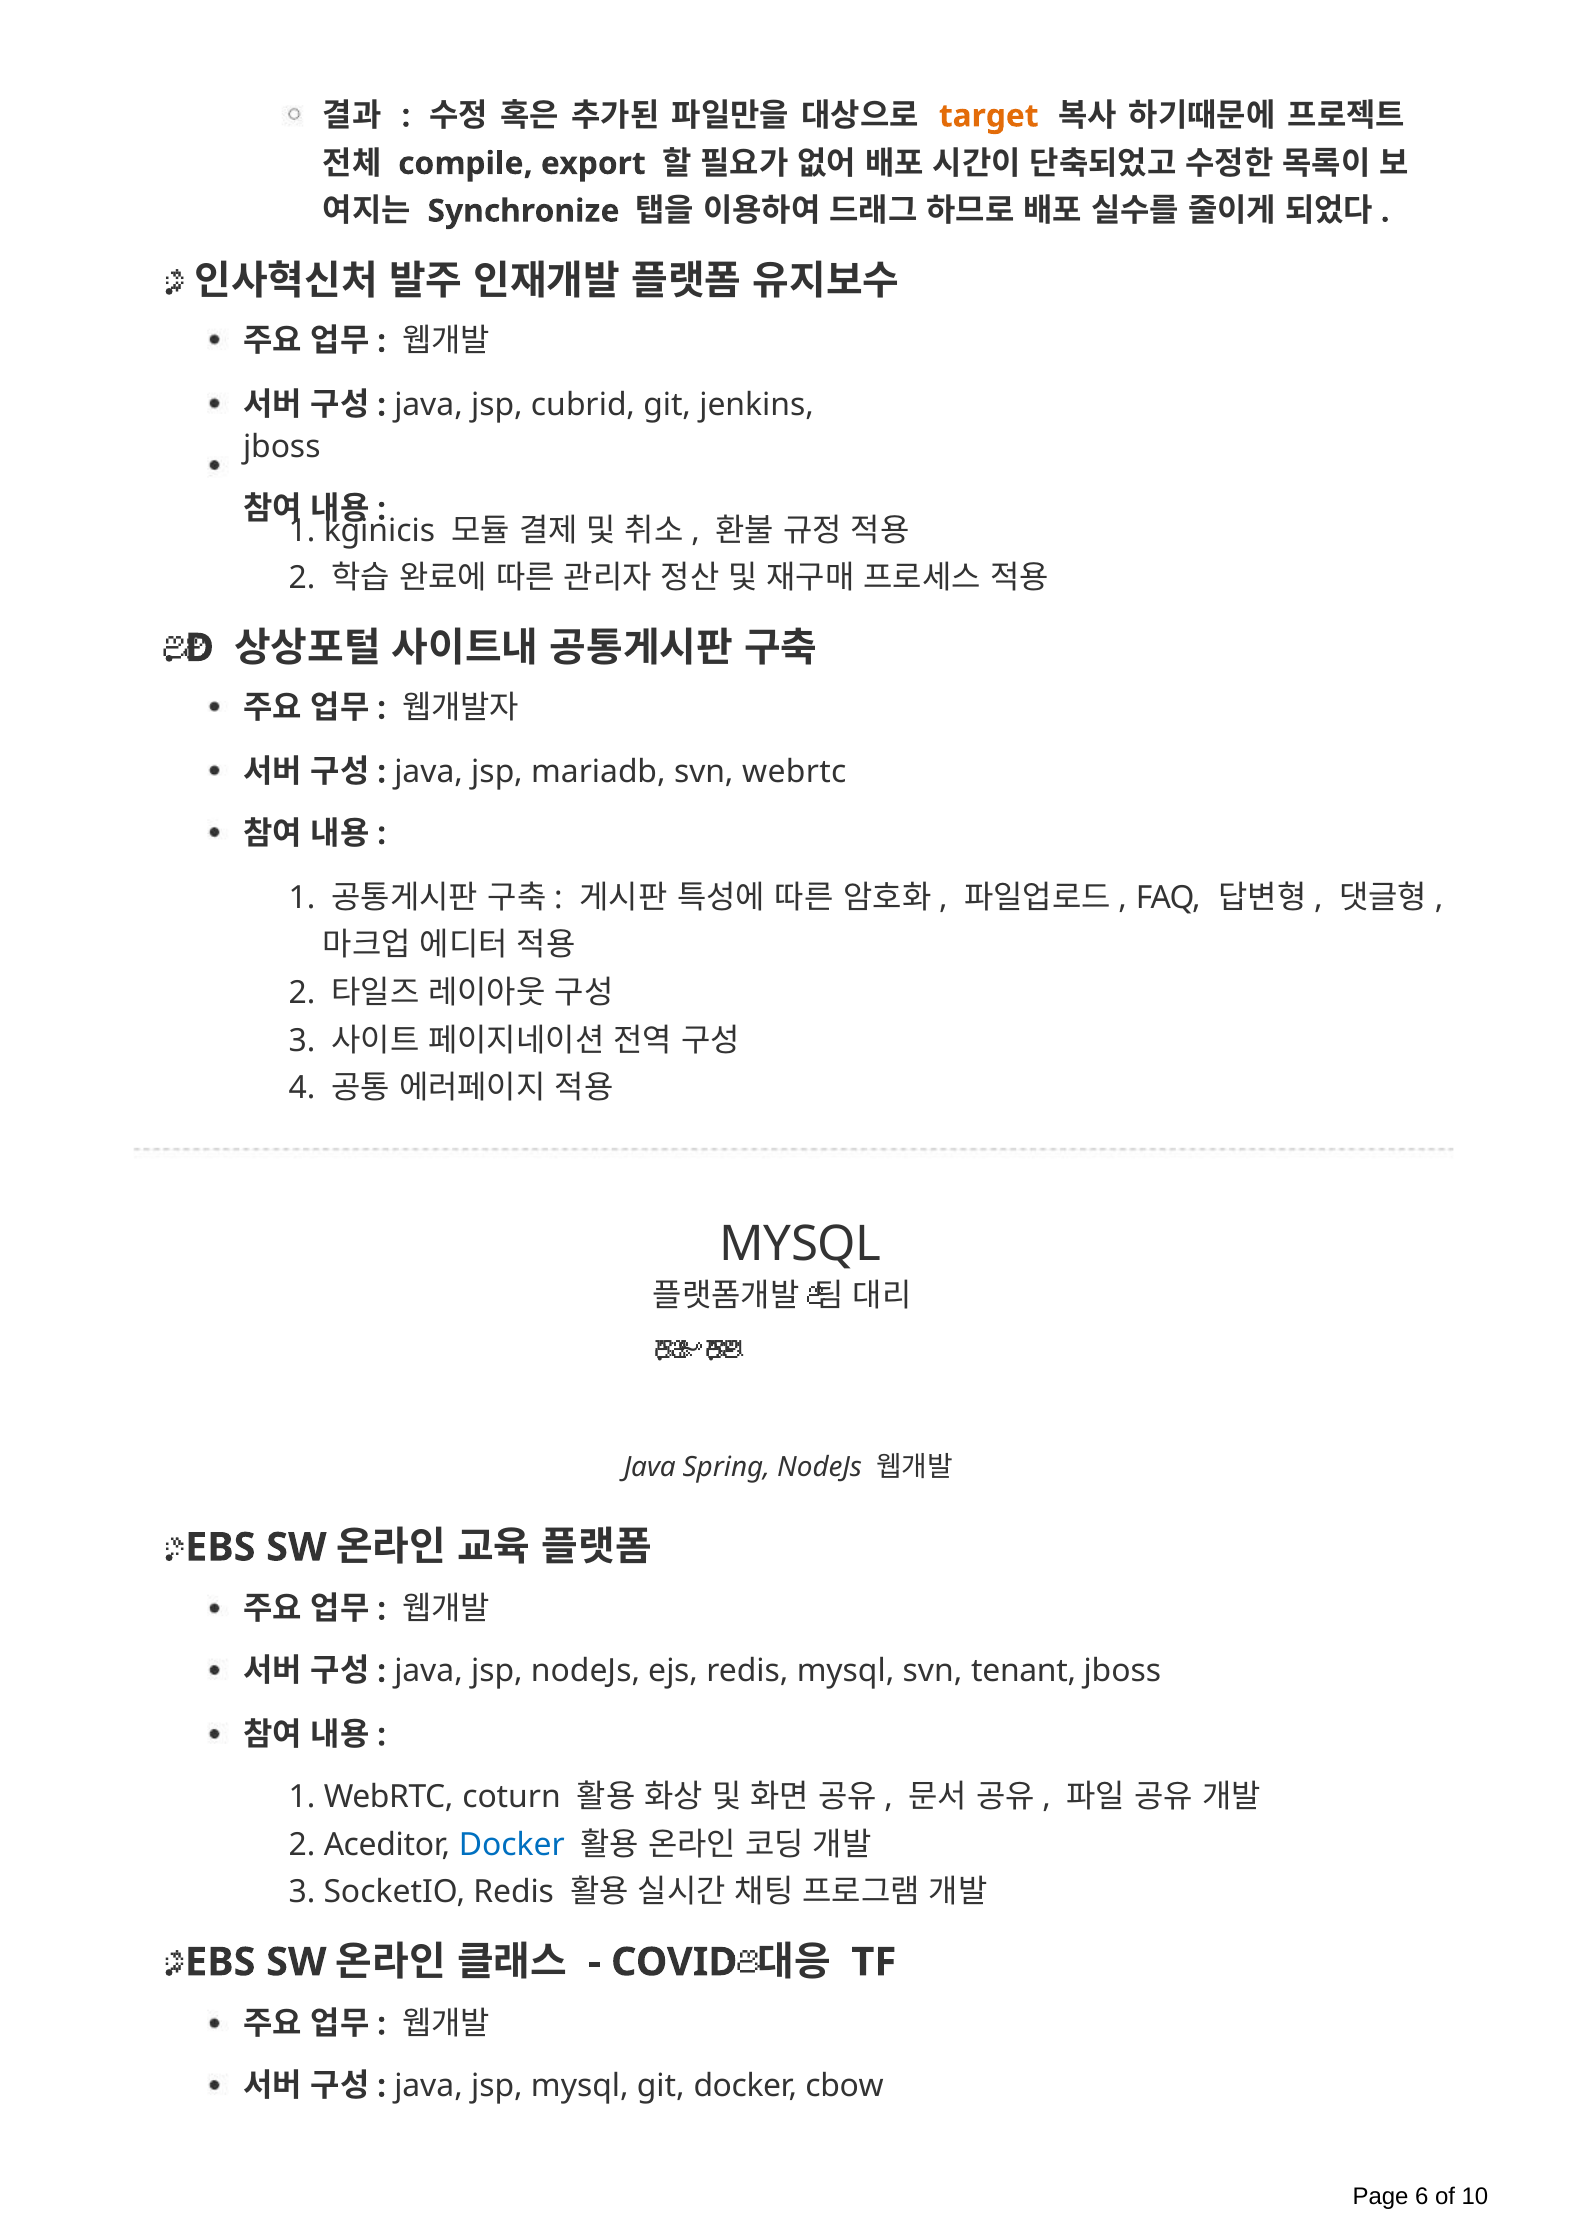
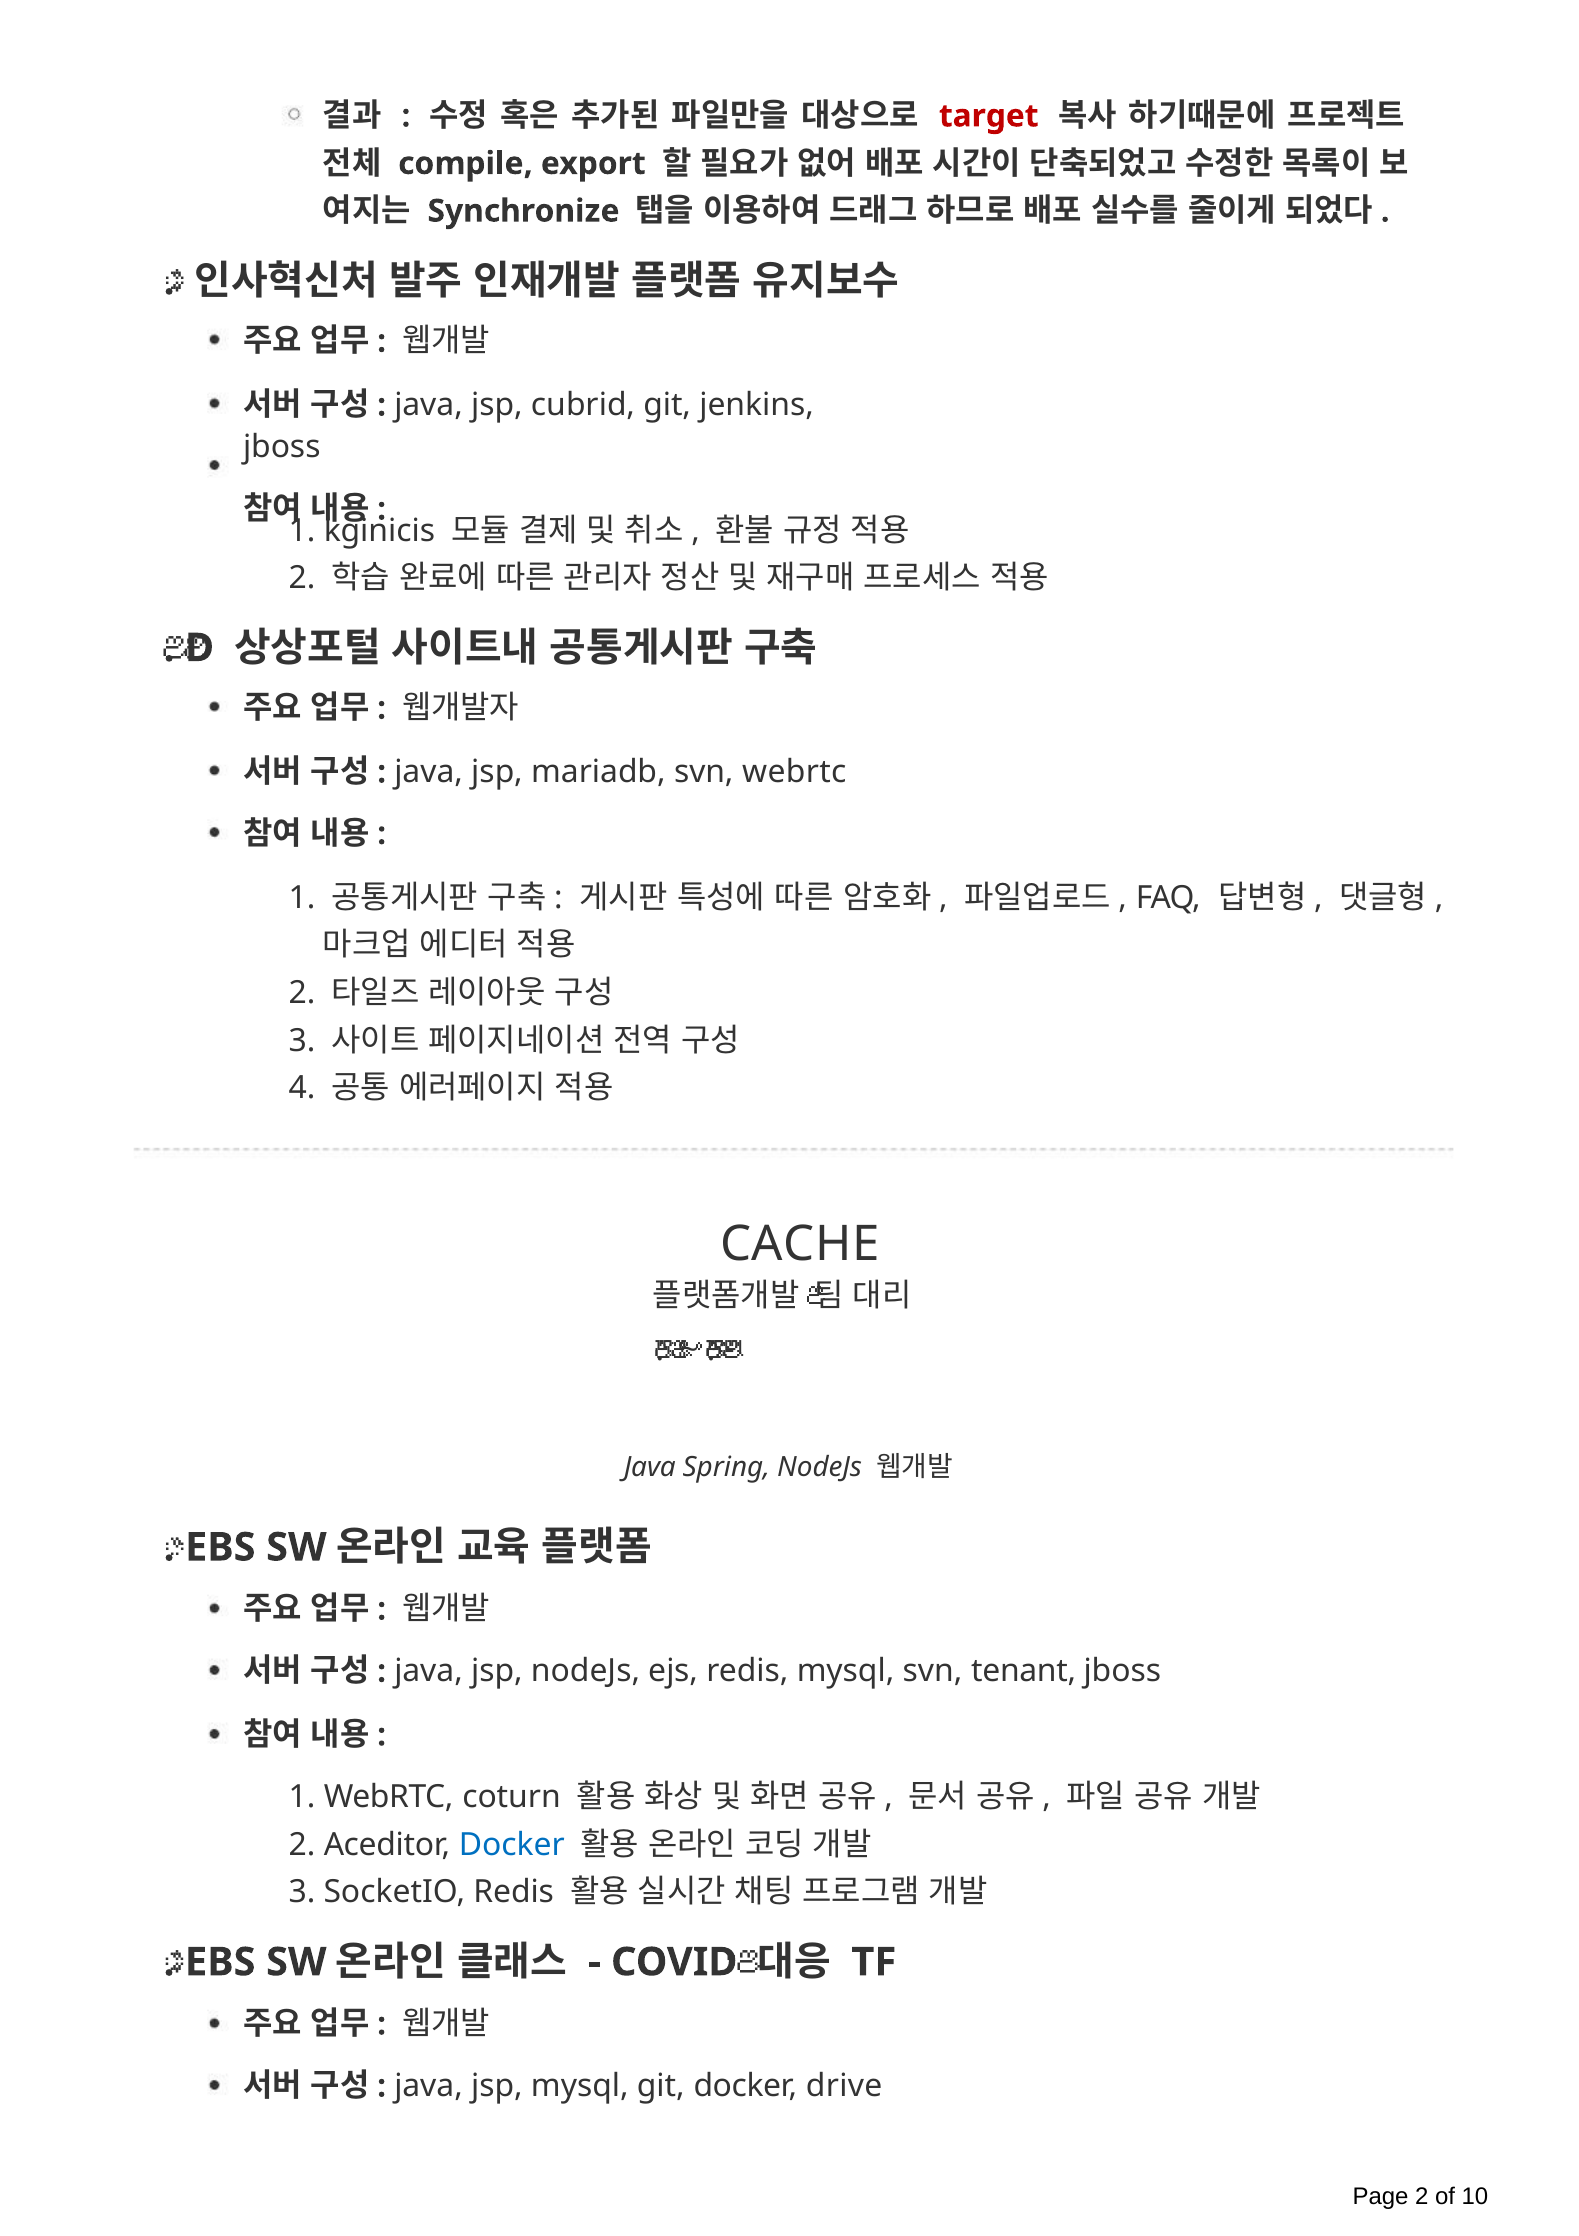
target colour: orange -> red (989, 116)
MYSQL: MYSQL -> CACHE (800, 1244)
cbow: cbow -> drive (844, 2086)
Page 6: 6 -> 2 (1422, 2196)
